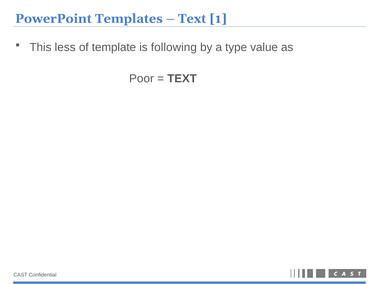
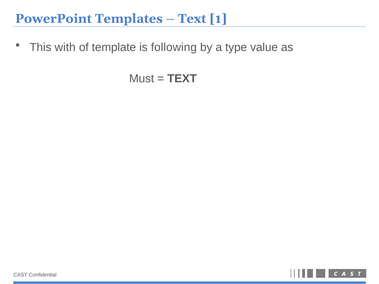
less: less -> with (65, 47)
Poor: Poor -> Must (142, 79)
